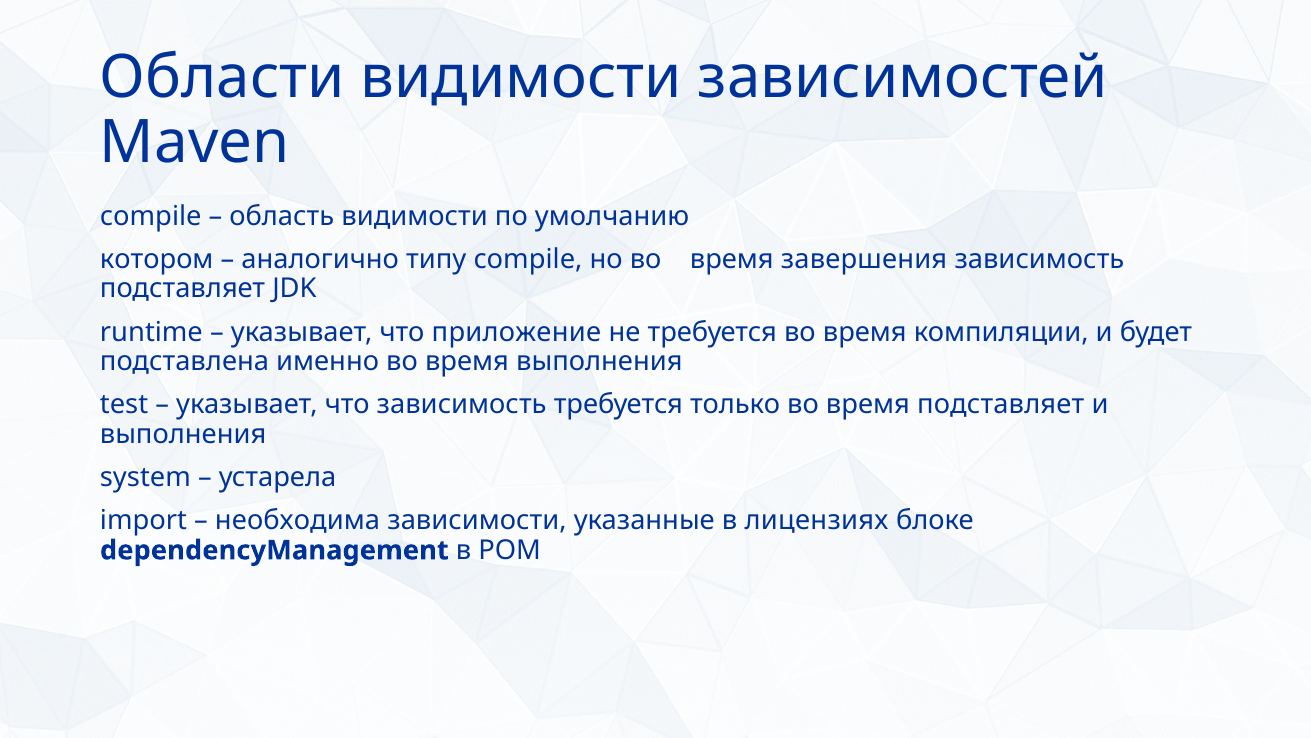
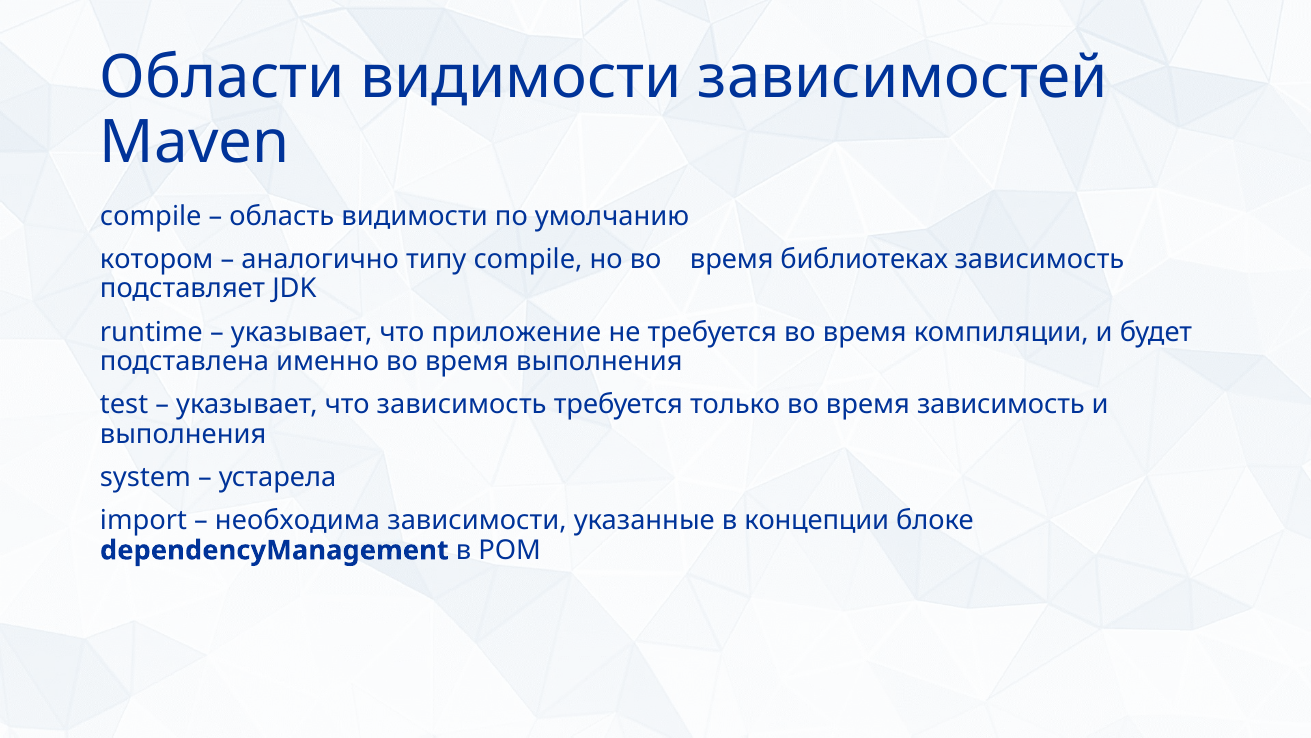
завершения: завершения -> библиотеках (864, 259)
время подставляет: подставляет -> зависимость (1001, 405)
лицензиях: лицензиях -> концепции (817, 520)
